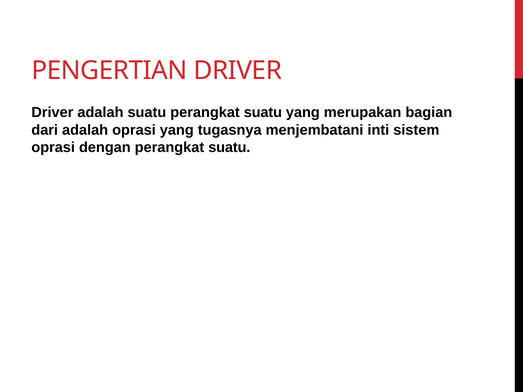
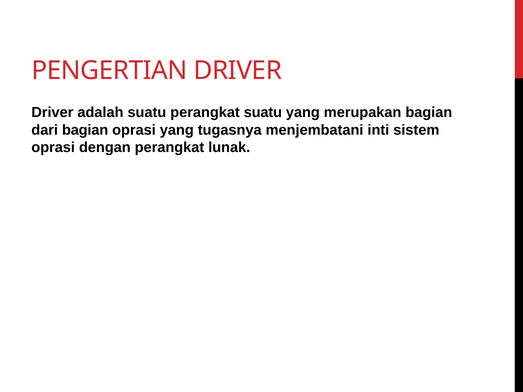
dari adalah: adalah -> bagian (85, 130)
dengan perangkat suatu: suatu -> lunak (229, 147)
